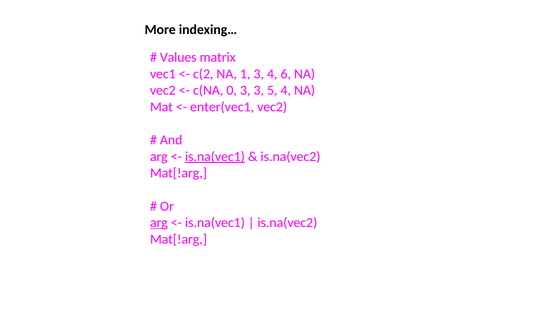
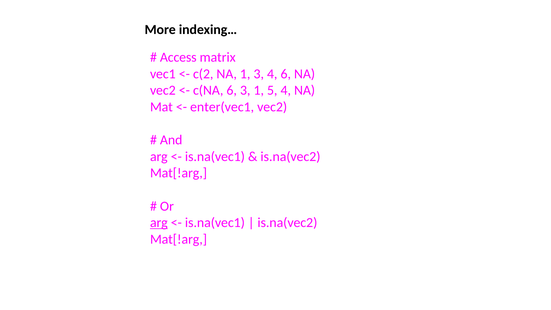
Values: Values -> Access (178, 57)
c(NA 0: 0 -> 6 (232, 90)
3 3: 3 -> 1 (259, 90)
is.na(vec1 underline: present -> none (215, 156)
